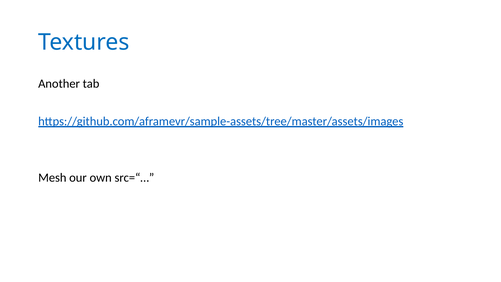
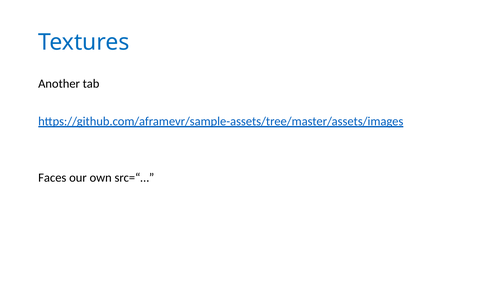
Mesh: Mesh -> Faces (52, 178)
